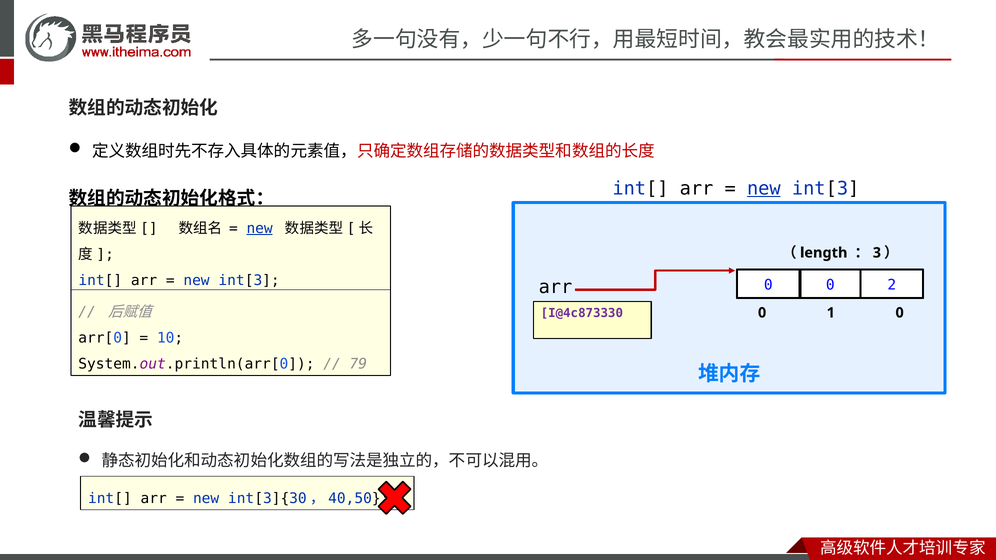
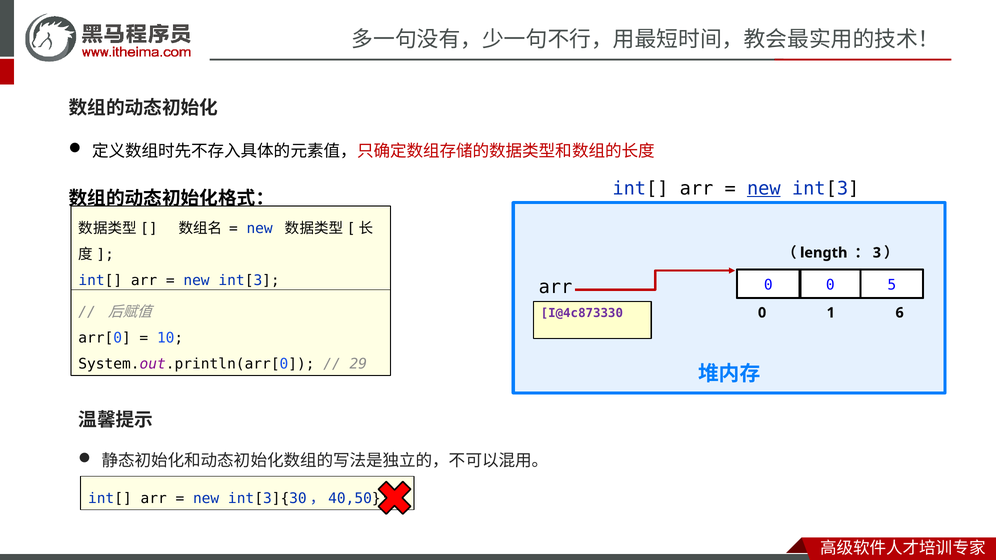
new underline: present -> none (260, 228)
2: 2 -> 5 (892, 285)
1 0: 0 -> 6 (900, 313)
79: 79 -> 29 (358, 364)
